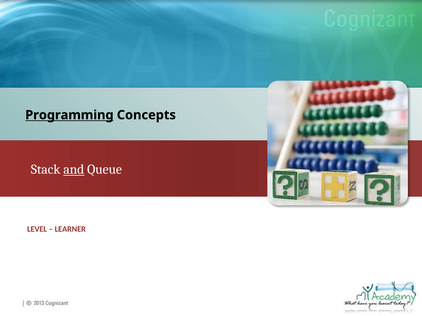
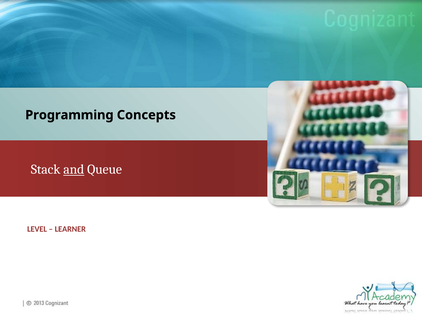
Programming underline: present -> none (69, 115)
